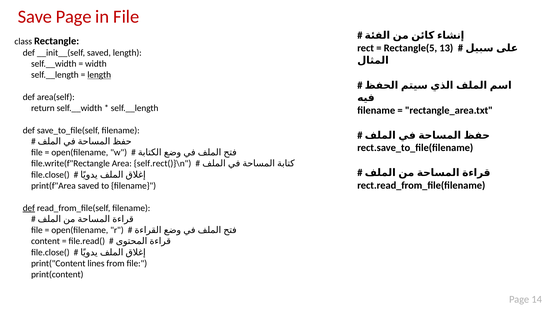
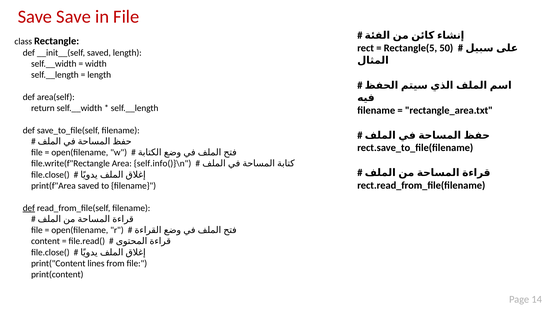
Save Page: Page -> Save (74, 17)
13: 13 -> 50 (446, 48)
length underline: present -> none (99, 75)
self.rect()}\n: self.rect()}\n -> self.info()}\n (163, 163)
